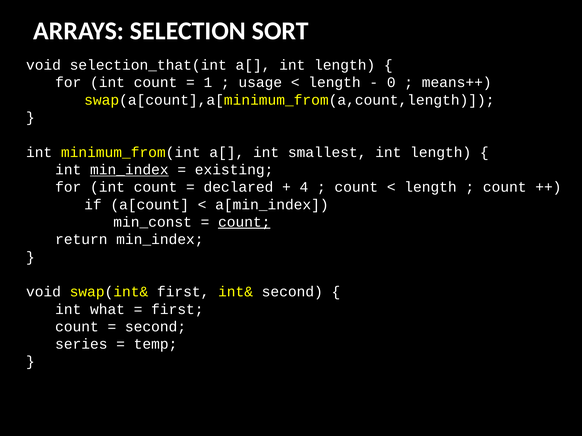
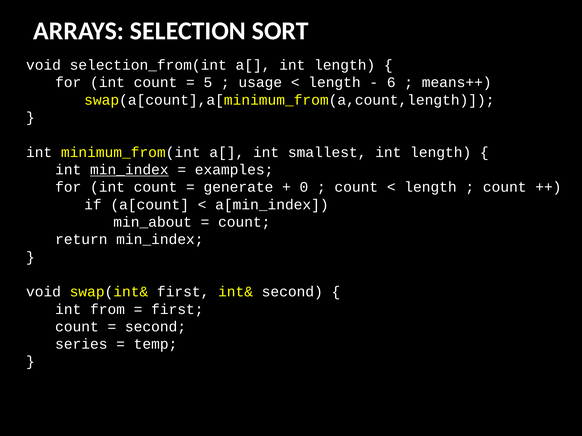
selection_that(int: selection_that(int -> selection_from(int (148, 65)
1: 1 -> 5 (208, 83)
0: 0 -> 6 (391, 83)
existing: existing -> examples (234, 170)
declared: declared -> generate (238, 187)
4: 4 -> 0 (304, 187)
min_const: min_const -> min_about (153, 222)
count underline: present -> none (244, 222)
what: what -> from (108, 310)
